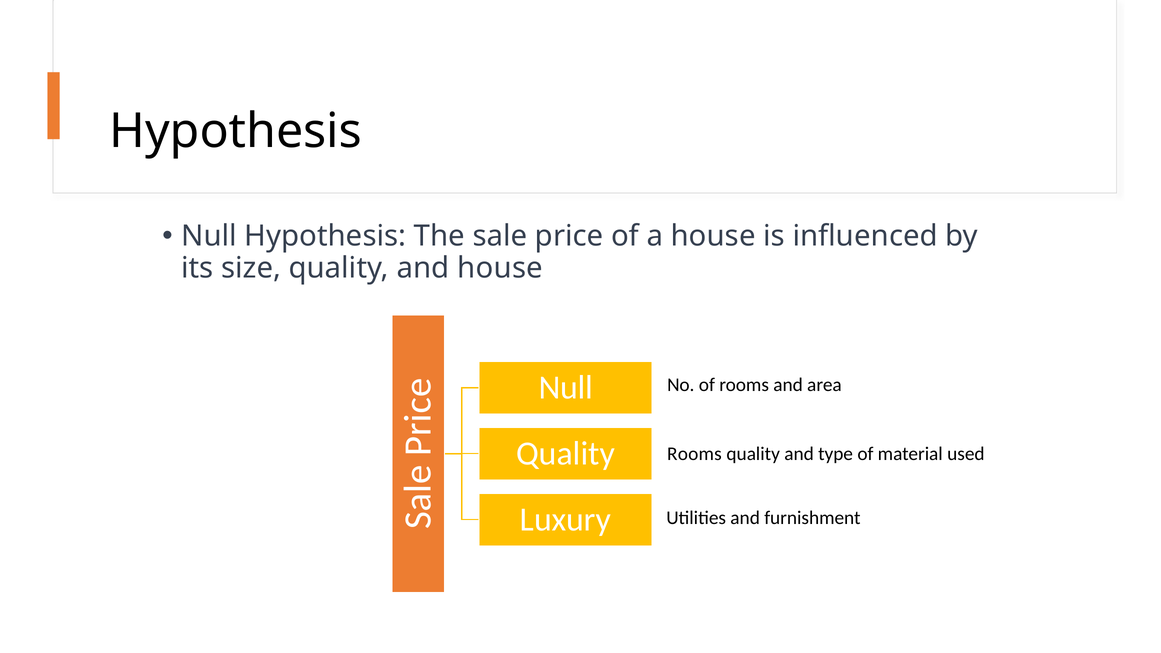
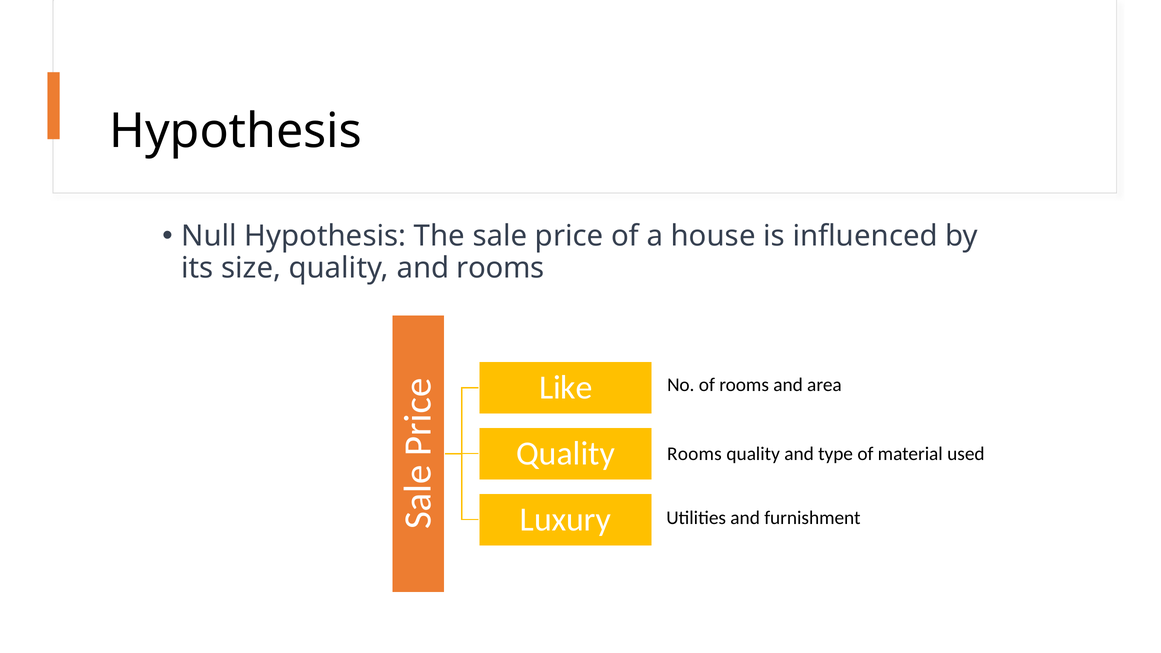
and house: house -> rooms (500, 268)
Null: Null -> Like (566, 388)
